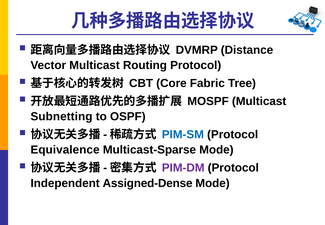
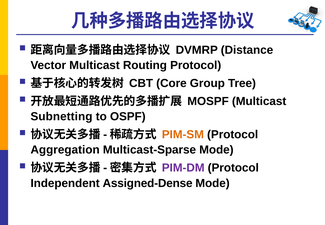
Fabric: Fabric -> Group (207, 83)
PIM-SM colour: blue -> orange (183, 134)
Equivalence: Equivalence -> Aggregation (65, 150)
